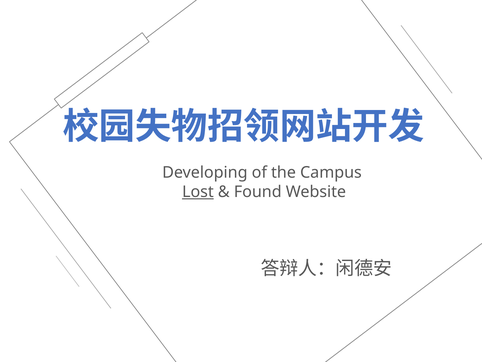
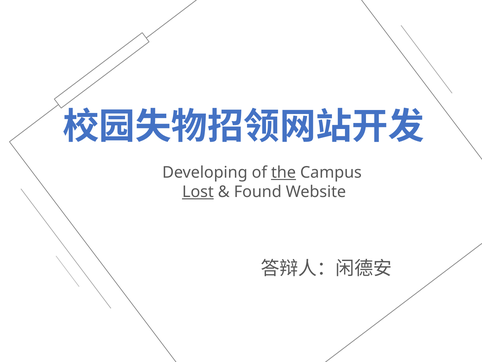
the underline: none -> present (284, 172)
